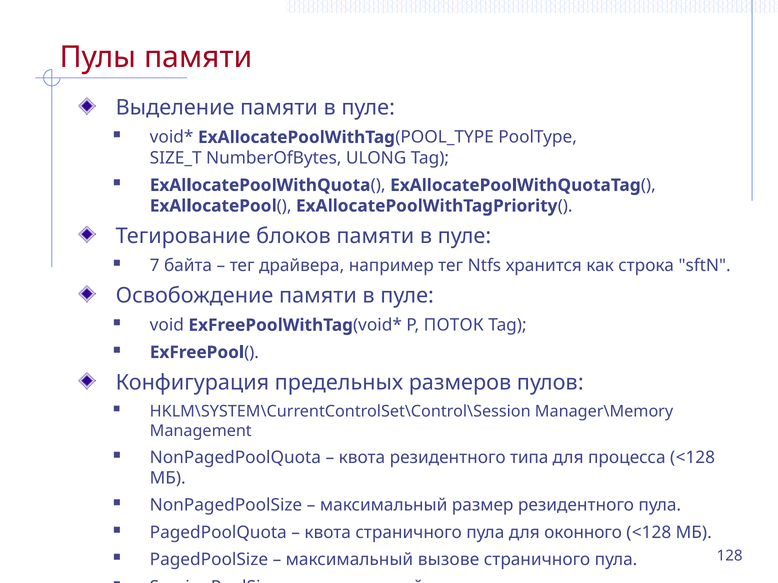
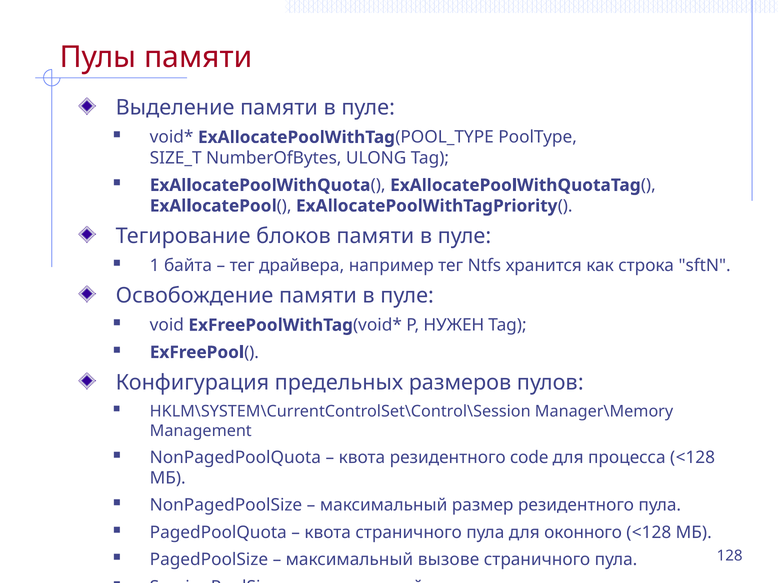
7: 7 -> 1 (155, 266)
ПОТОК: ПОТОК -> НУЖЕН (454, 325)
типа: типа -> code (529, 458)
